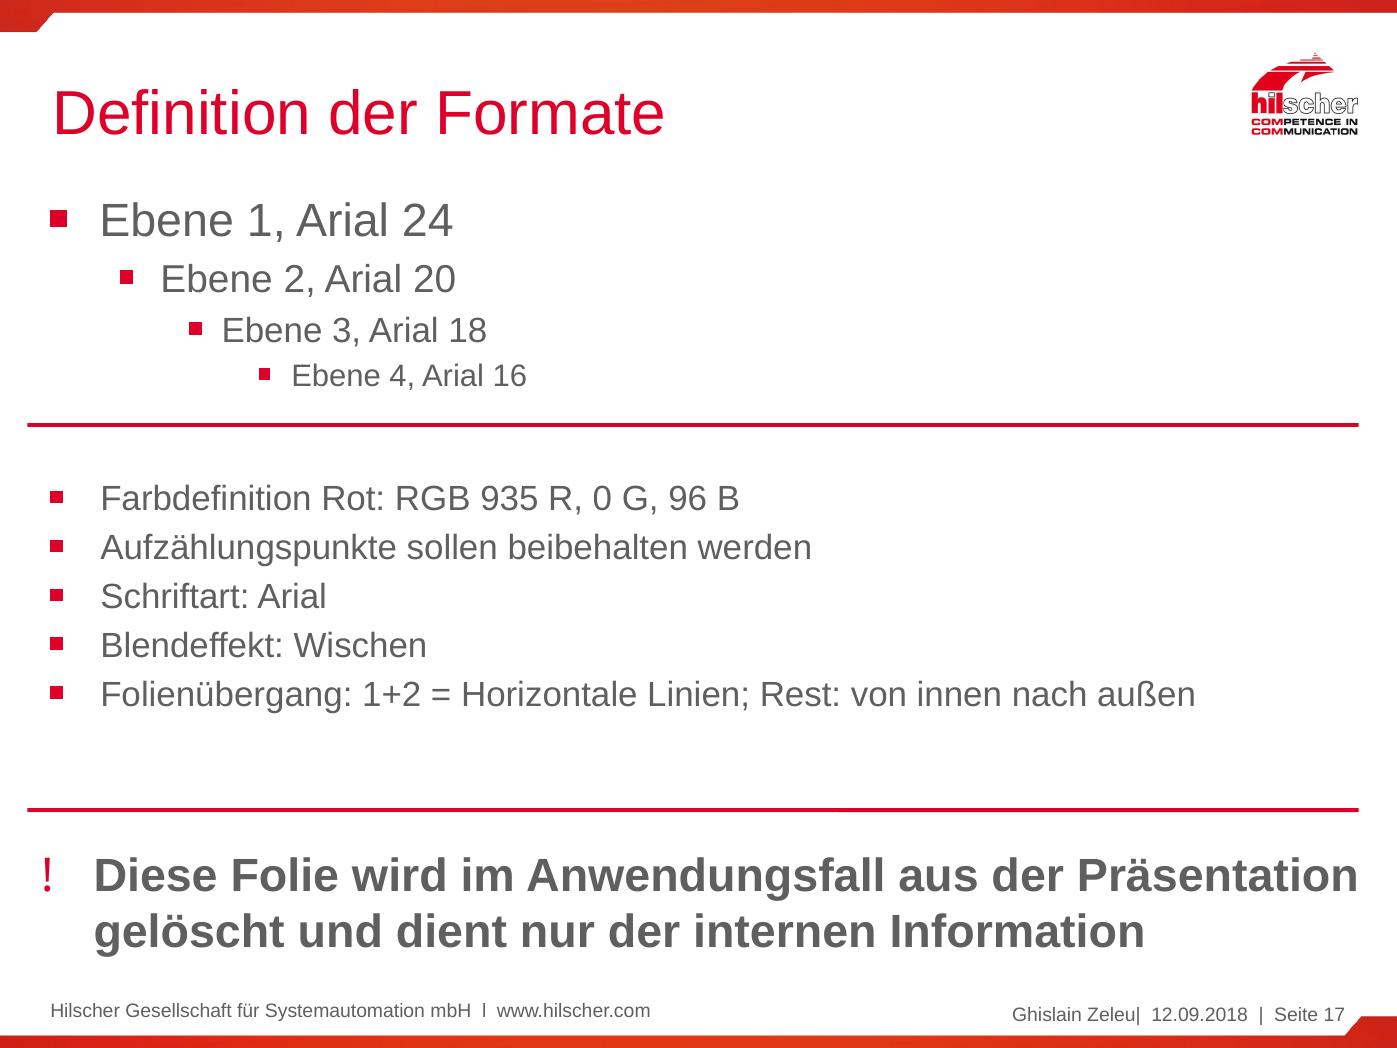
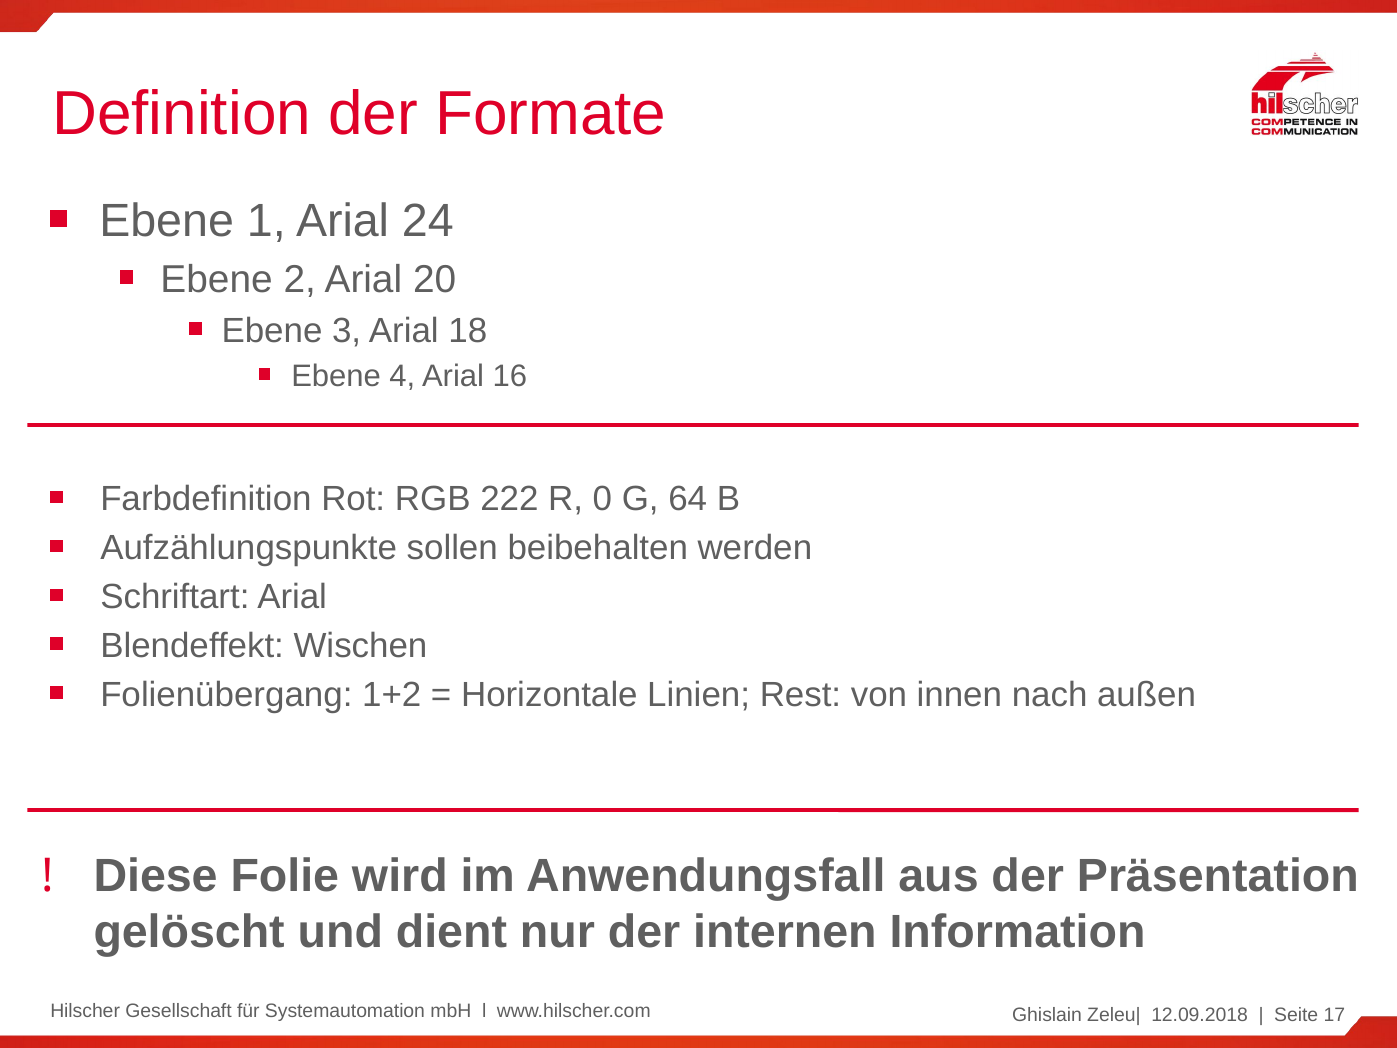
935: 935 -> 222 (509, 499)
96: 96 -> 64 (688, 499)
